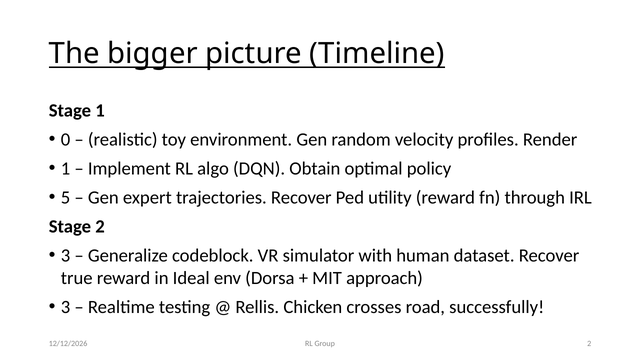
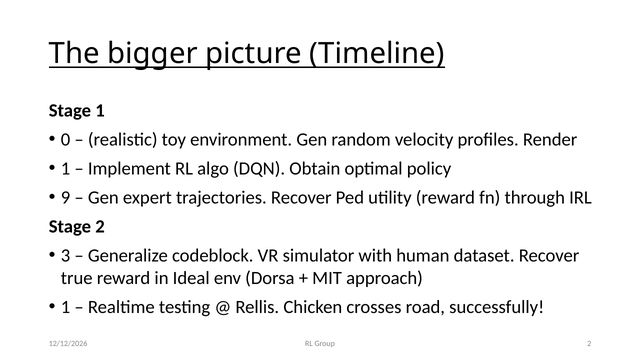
5: 5 -> 9 (66, 198)
3: 3 -> 1 (66, 307)
